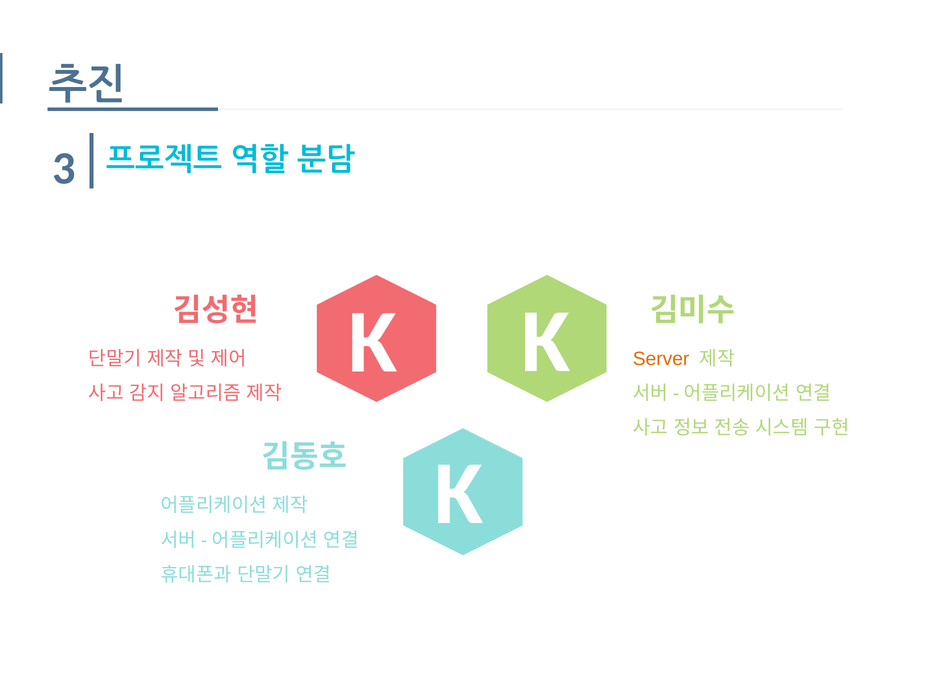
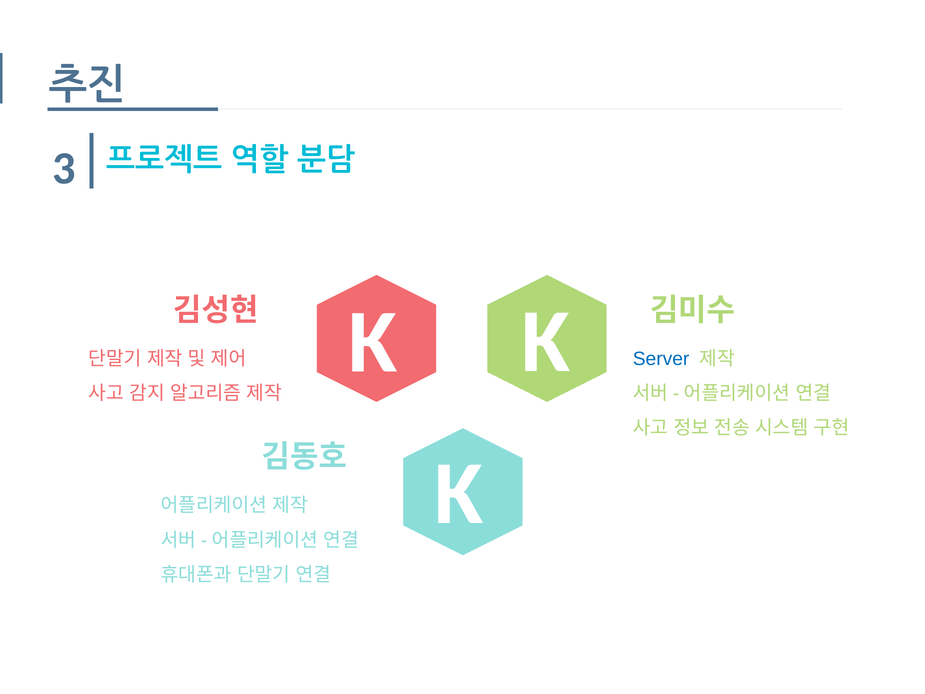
Server colour: orange -> blue (661, 359)
